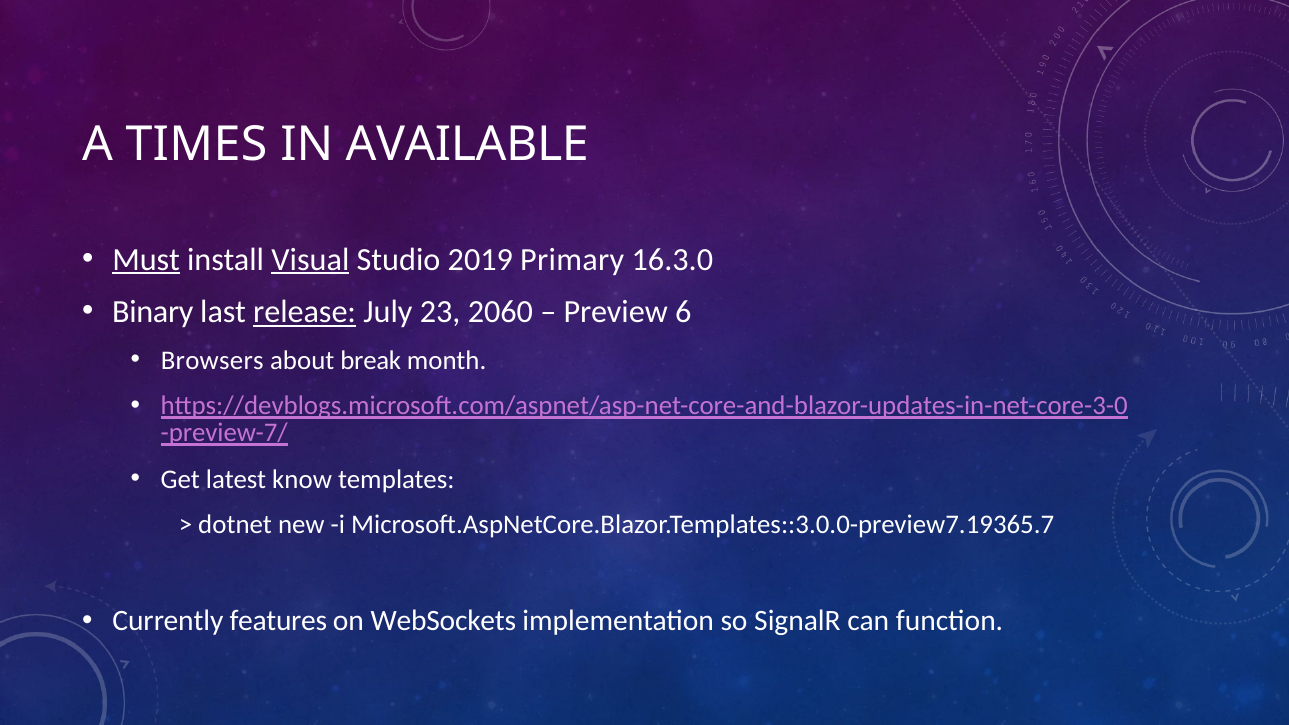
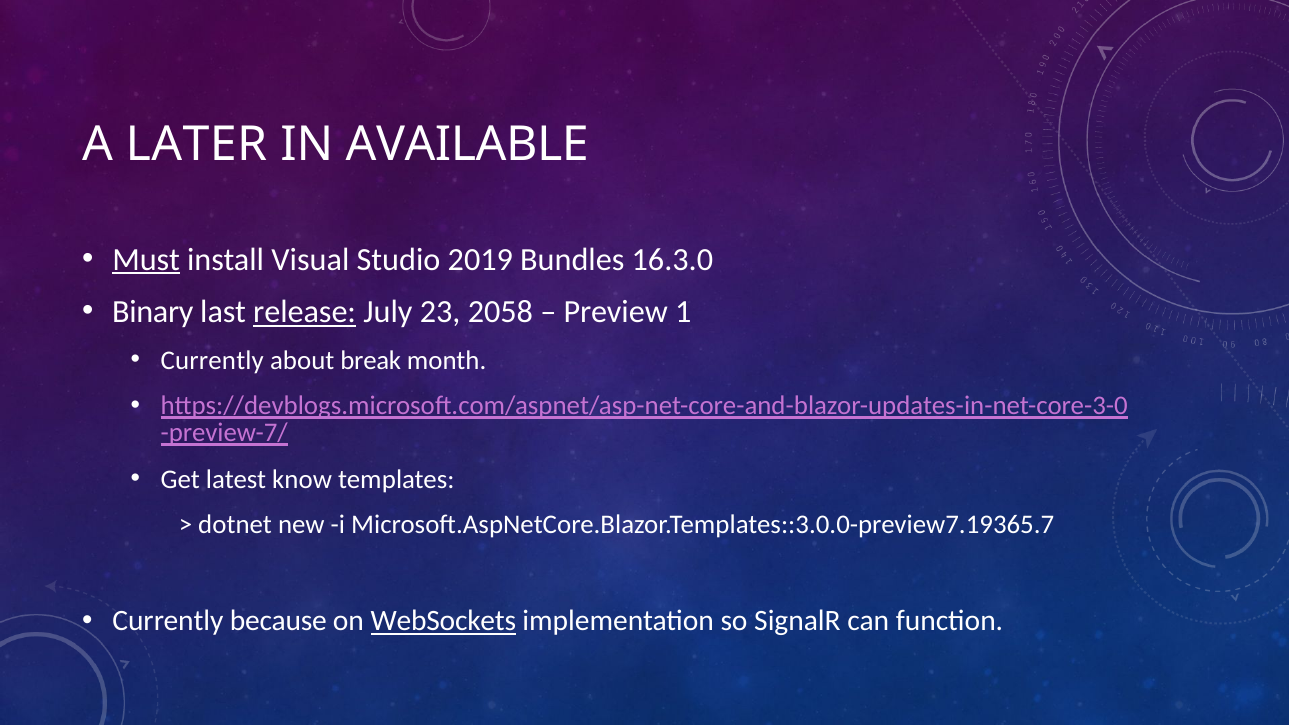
TIMES: TIMES -> LATER (196, 145)
Visual underline: present -> none (310, 260)
Primary: Primary -> Bundles (572, 260)
2060: 2060 -> 2058 (500, 312)
6: 6 -> 1 (683, 312)
Browsers: Browsers -> Currently (212, 360)
features: features -> because (278, 621)
WebSockets underline: none -> present (443, 621)
